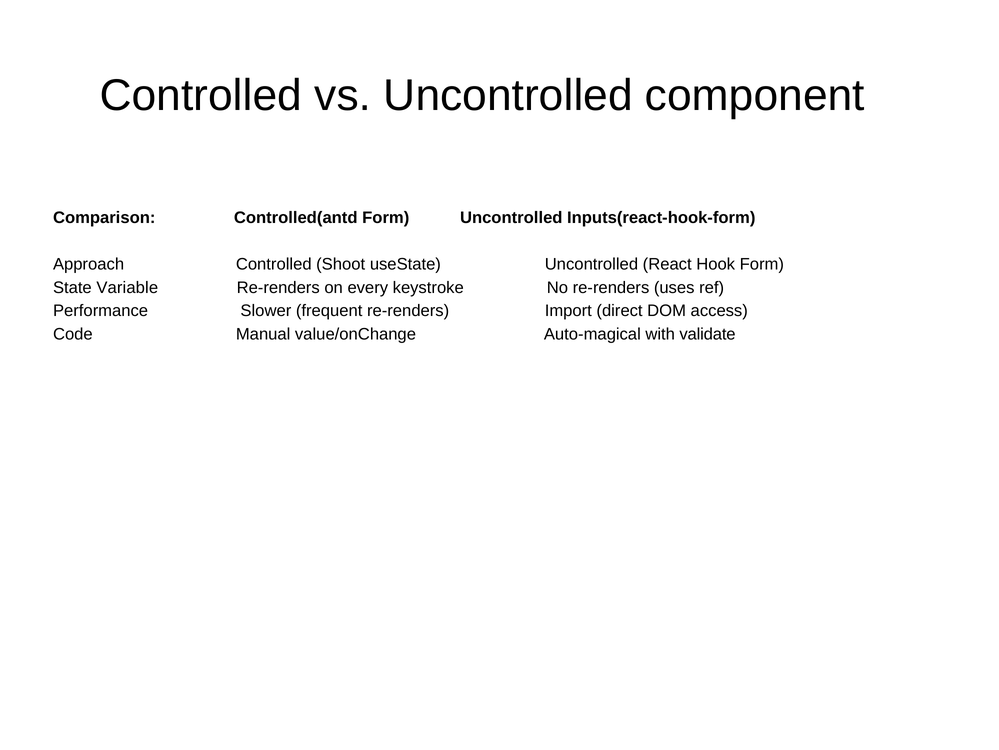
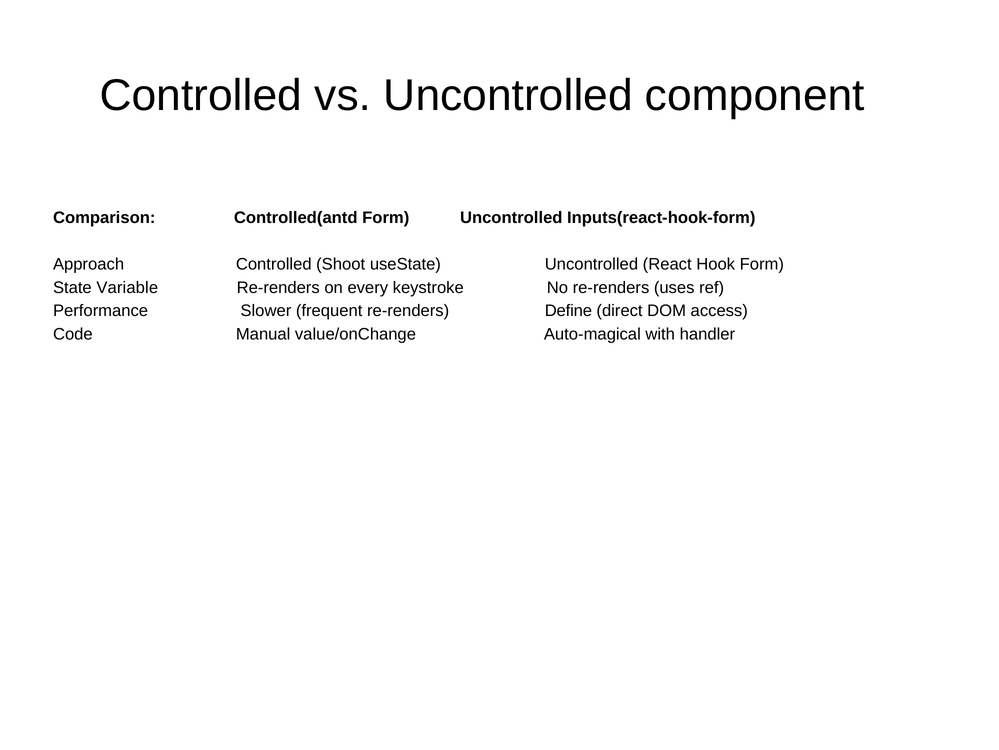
Import: Import -> Define (568, 311)
validate: validate -> handler (707, 334)
